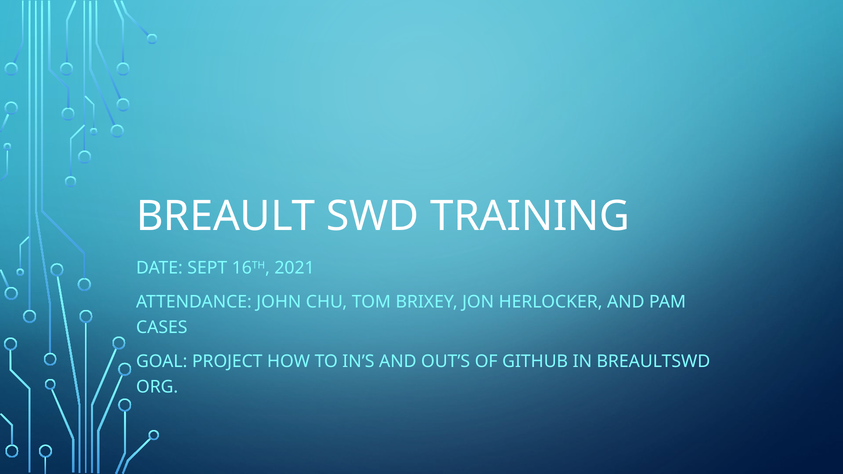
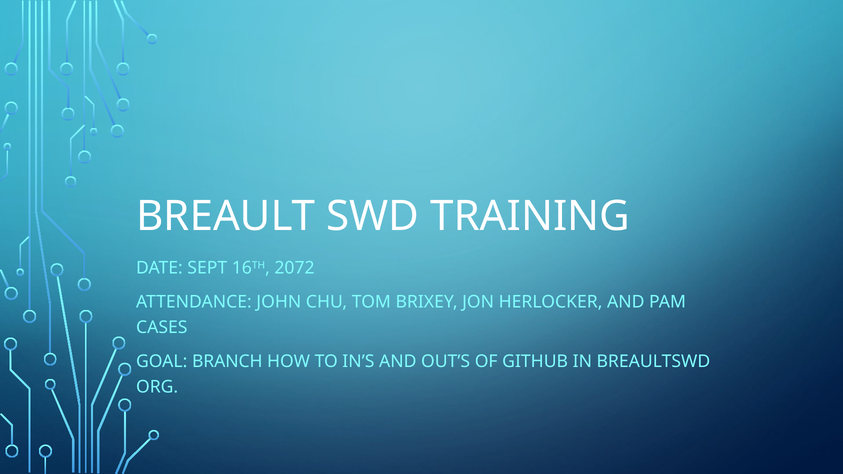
2021: 2021 -> 2072 (295, 268)
PROJECT: PROJECT -> BRANCH (227, 362)
